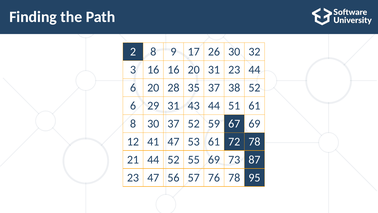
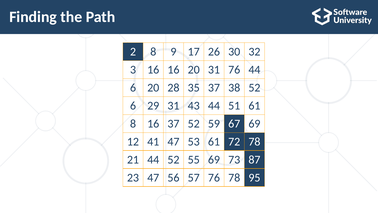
31 23: 23 -> 76 (234, 70)
8 30: 30 -> 16 (153, 123)
